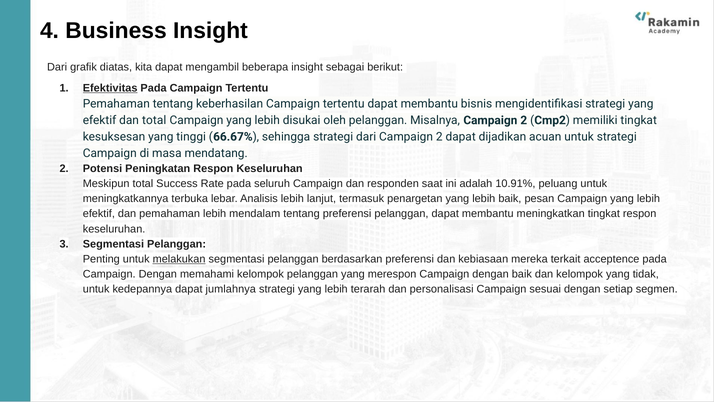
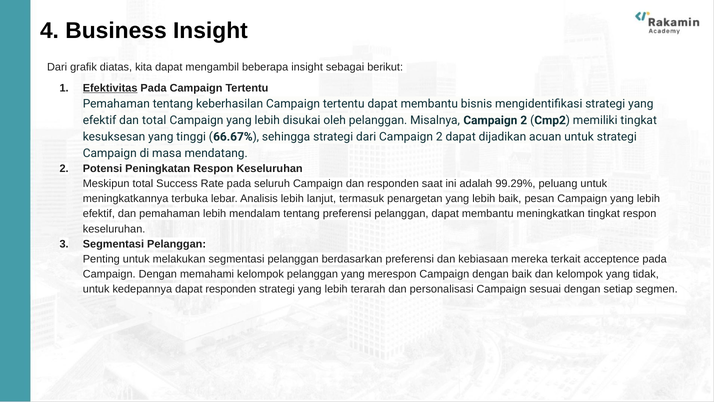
10.91%: 10.91% -> 99.29% (515, 184)
melakukan underline: present -> none (179, 259)
dapat jumlahnya: jumlahnya -> responden (231, 289)
